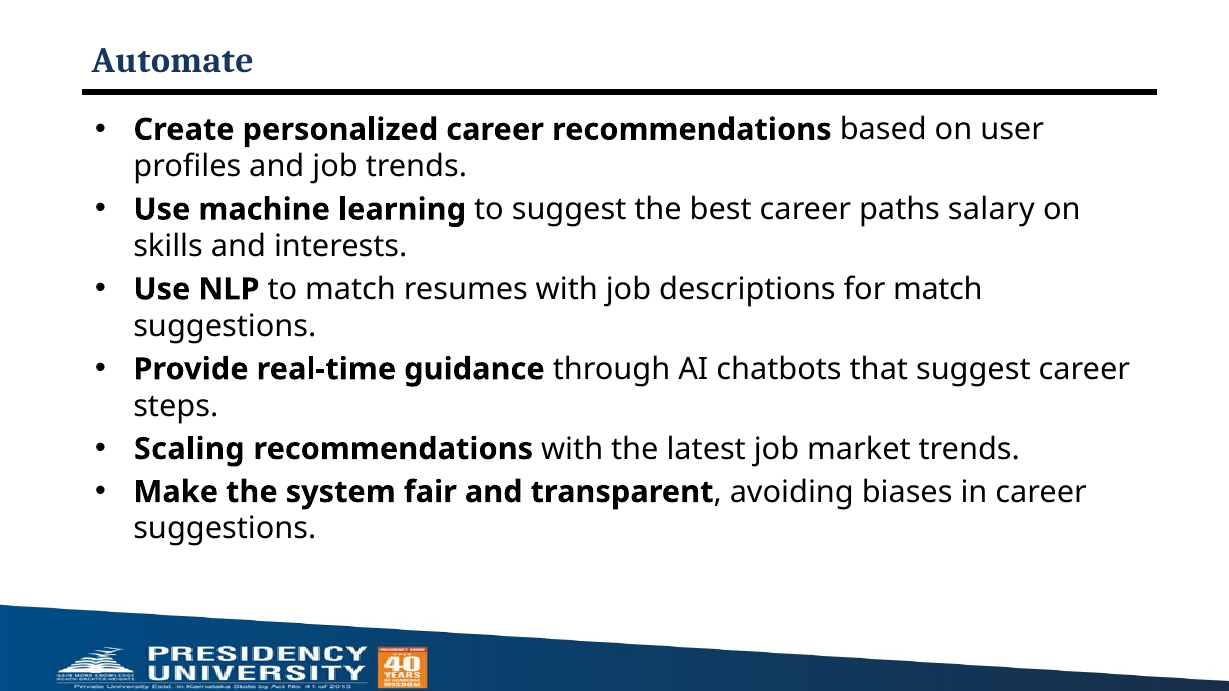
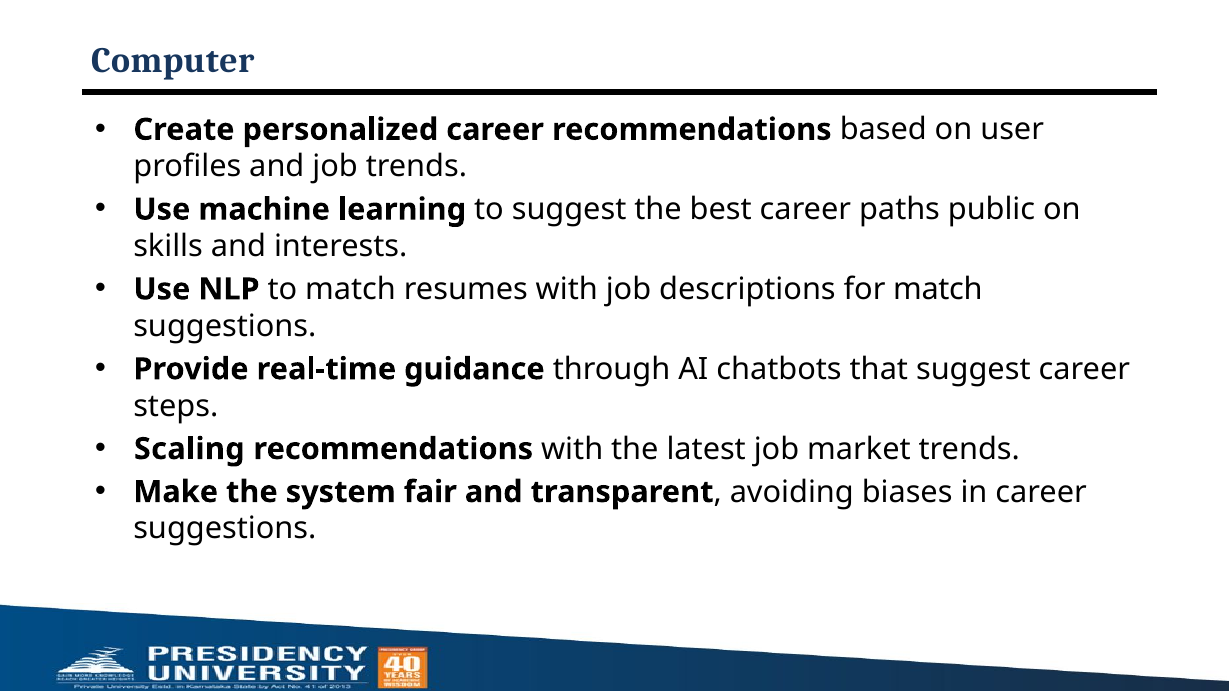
Automate: Automate -> Computer (173, 61)
salary: salary -> public (992, 210)
